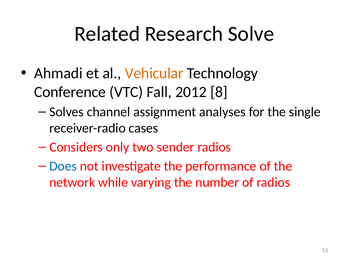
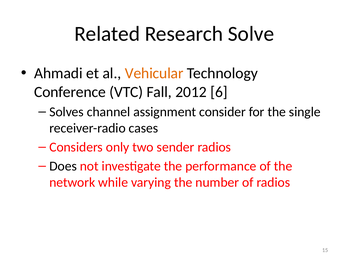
8: 8 -> 6 (219, 92)
analyses: analyses -> consider (222, 112)
Does colour: blue -> black (63, 166)
